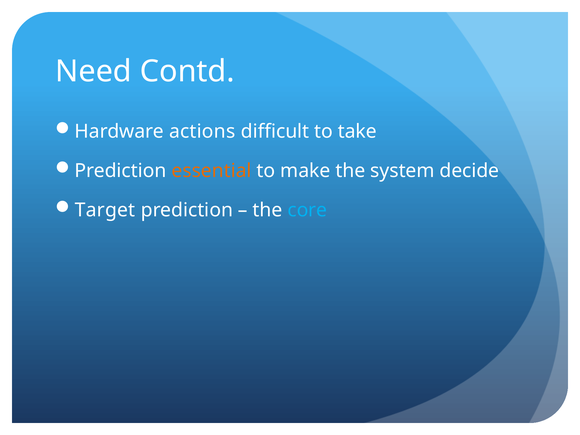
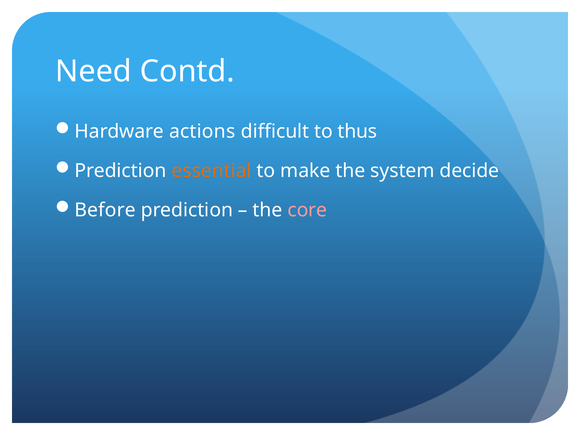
take: take -> thus (357, 131)
Target: Target -> Before (105, 210)
core colour: light blue -> pink (307, 210)
